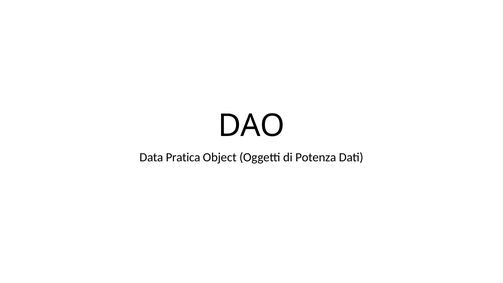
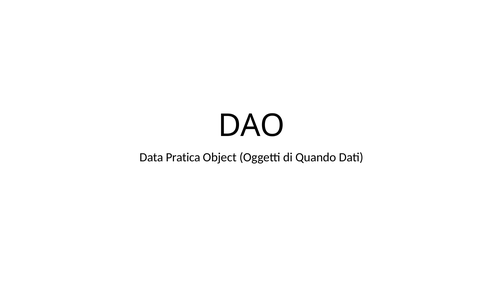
Potenza: Potenza -> Quando (316, 157)
